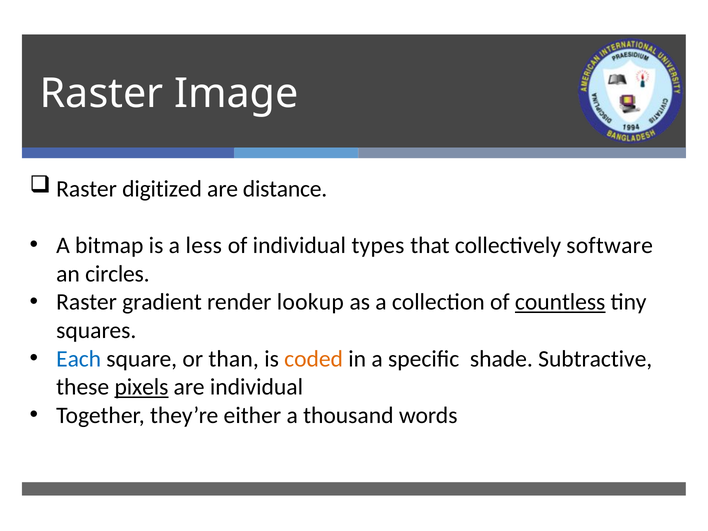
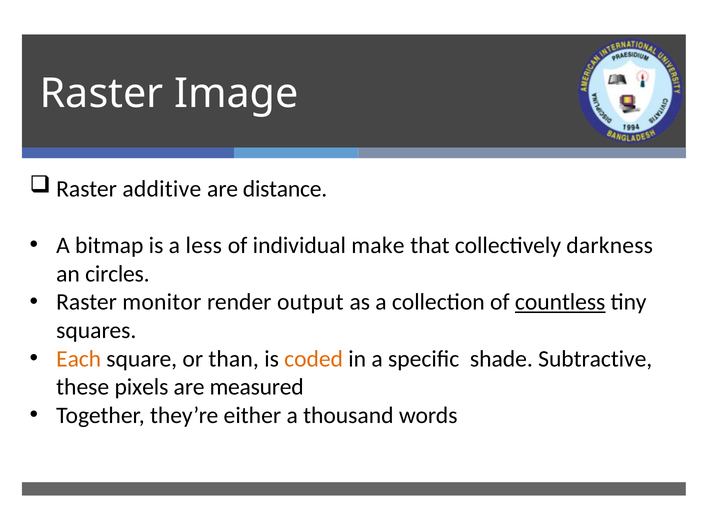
digitized: digitized -> additive (162, 189)
types: types -> make (378, 245)
software: software -> darkness (610, 245)
gradient: gradient -> monitor (162, 302)
lookup: lookup -> output (310, 302)
Each colour: blue -> orange (79, 359)
pixels underline: present -> none (141, 387)
are individual: individual -> measured (257, 387)
